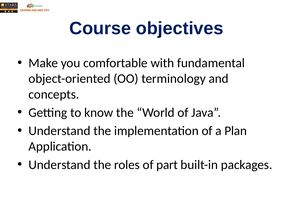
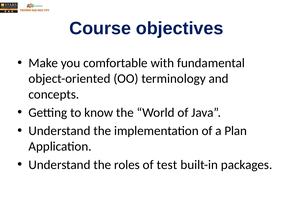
part: part -> test (167, 165)
